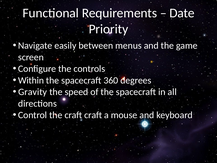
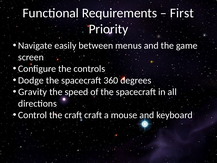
Date: Date -> First (182, 13)
Within: Within -> Dodge (31, 80)
